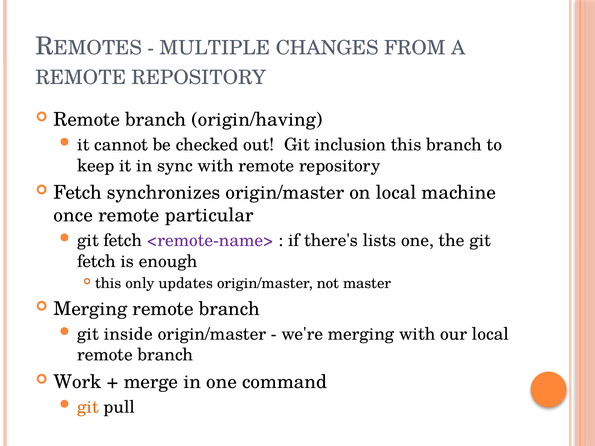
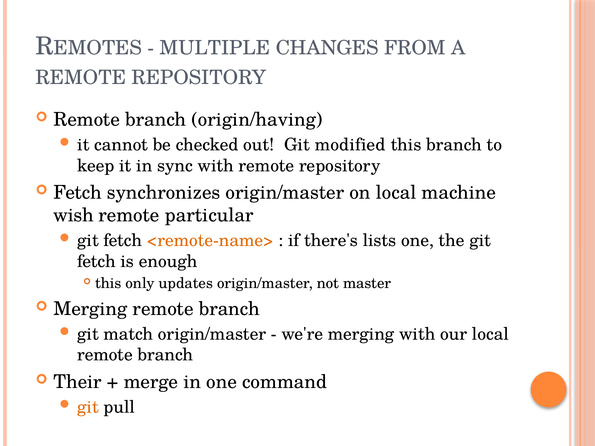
inclusion: inclusion -> modified (350, 145)
once: once -> wish (73, 215)
<remote-name> colour: purple -> orange (210, 241)
inside: inside -> match (128, 334)
Work: Work -> Their (78, 382)
